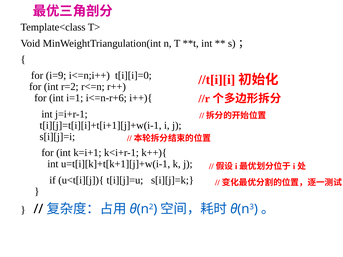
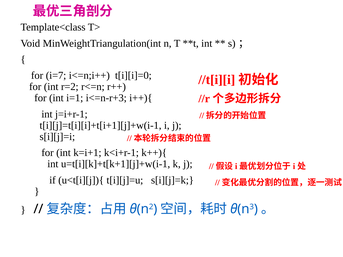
i=9: i=9 -> i=7 (56, 76)
i<=n-r+6: i<=n-r+6 -> i<=n-r+3 (106, 98)
